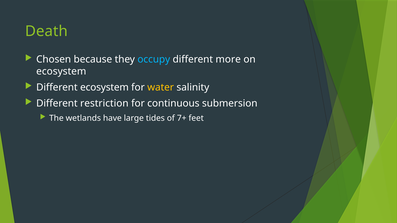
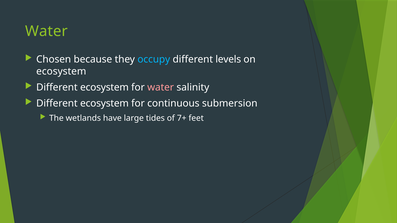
Death: Death -> Water (46, 31)
more: more -> levels (228, 59)
water colour: yellow -> pink (161, 87)
restriction: restriction -> ecosystem (104, 103)
